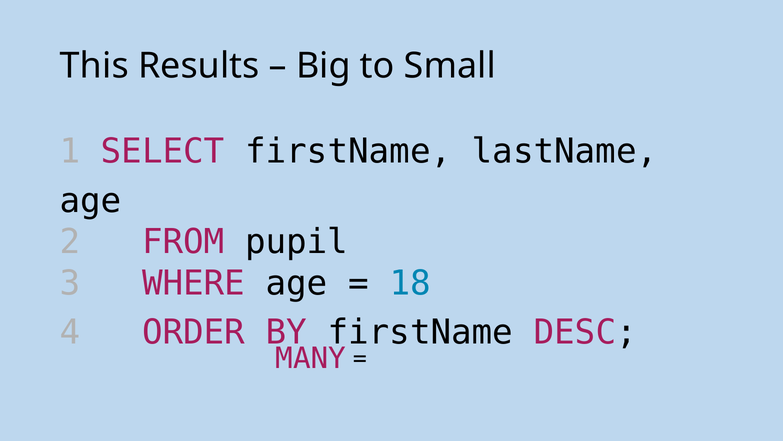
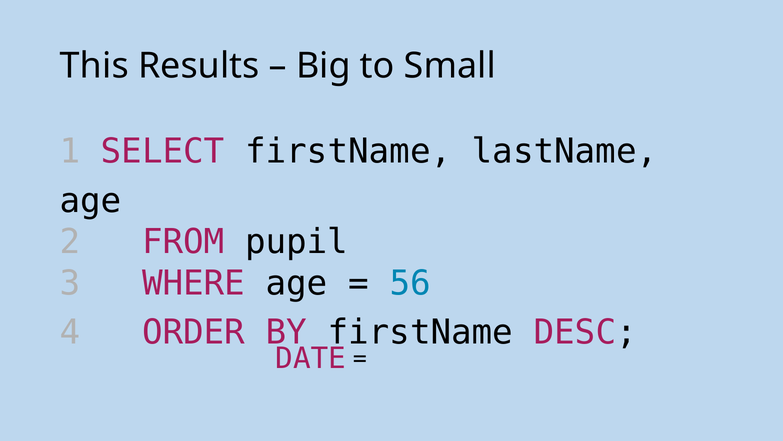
18: 18 -> 56 (410, 283)
MANY: MANY -> DATE (311, 358)
